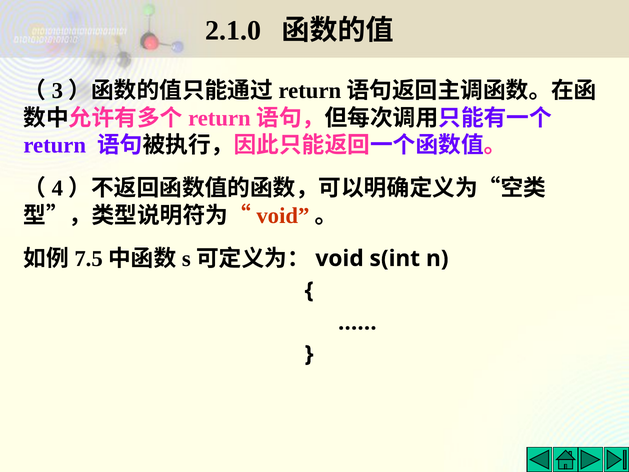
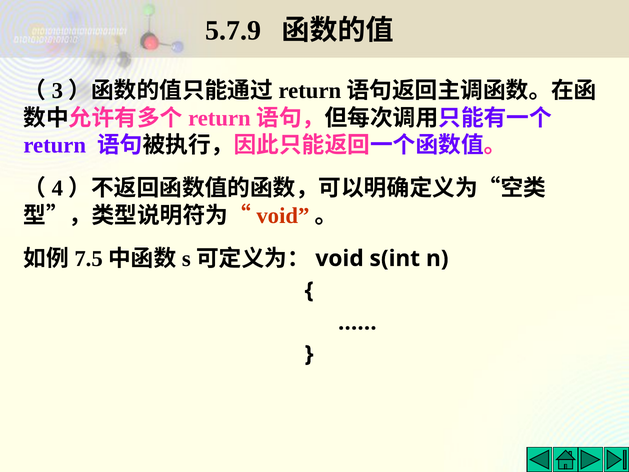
2.1.0: 2.1.0 -> 5.7.9 (233, 31)
